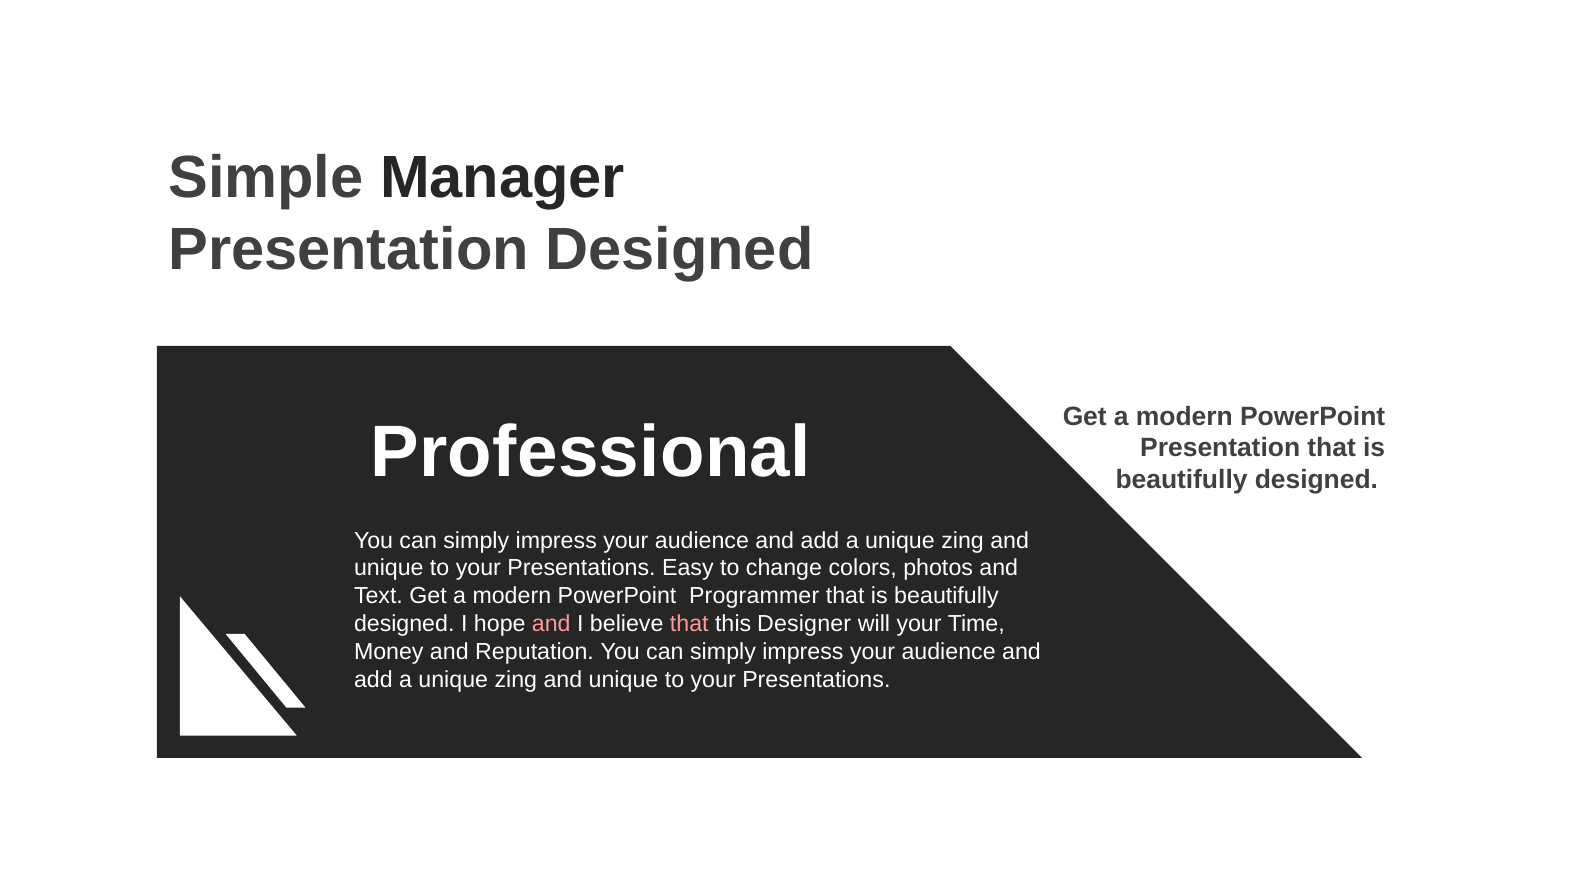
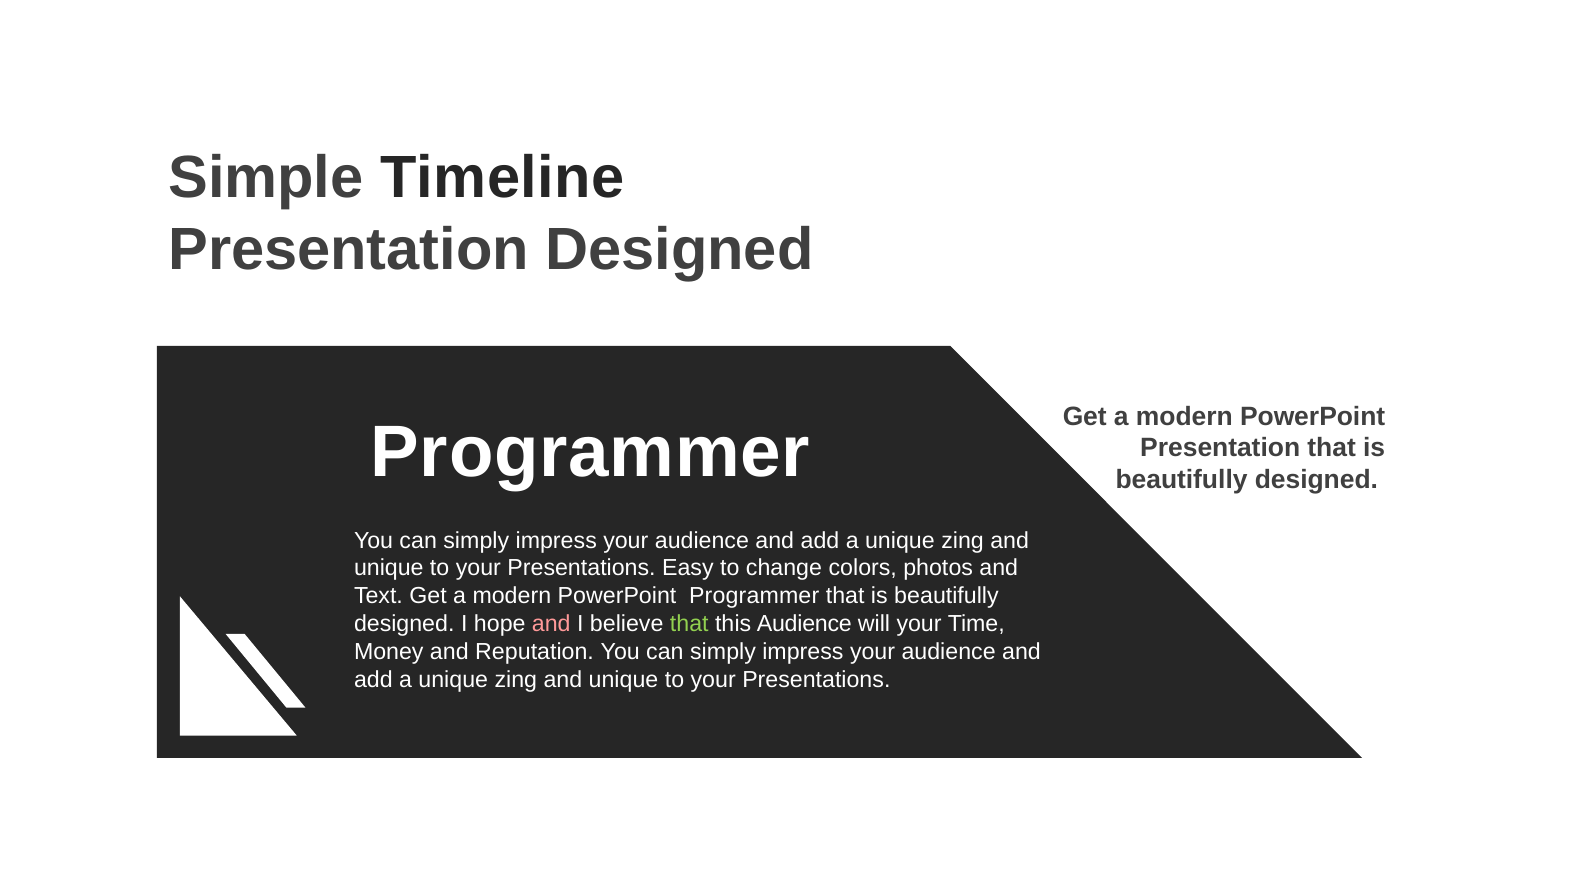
Manager: Manager -> Timeline (502, 178)
Professional: Professional -> Programmer (590, 452)
that colour: pink -> light green (689, 624)
this Designer: Designer -> Audience (804, 624)
